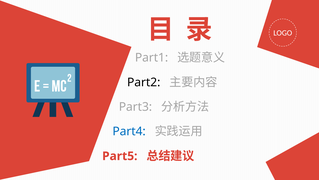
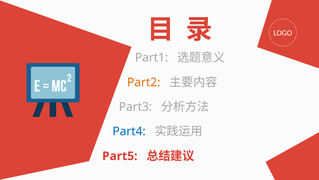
Part2 colour: black -> orange (144, 82)
